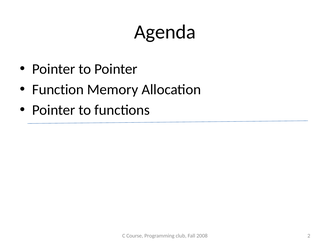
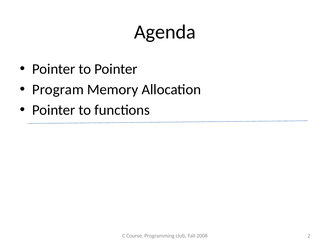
Function: Function -> Program (58, 90)
